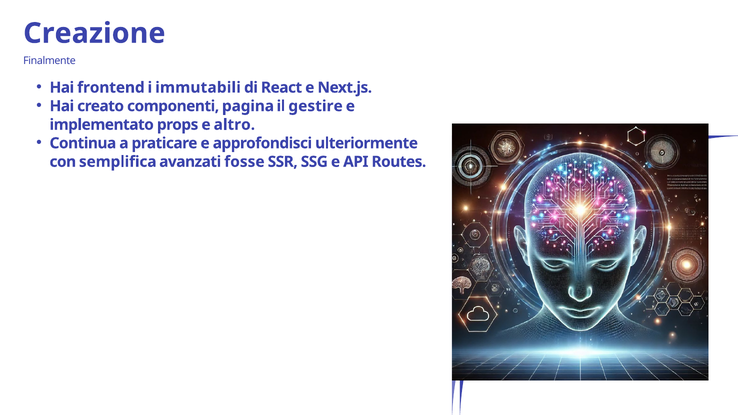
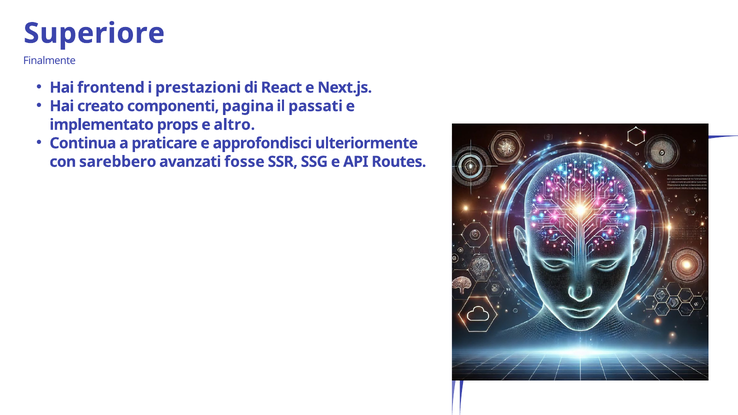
Creazione: Creazione -> Superiore (94, 33)
immutabili: immutabili -> prestazioni (198, 88)
gestire: gestire -> passati (316, 106)
semplifica: semplifica -> sarebbero (118, 162)
